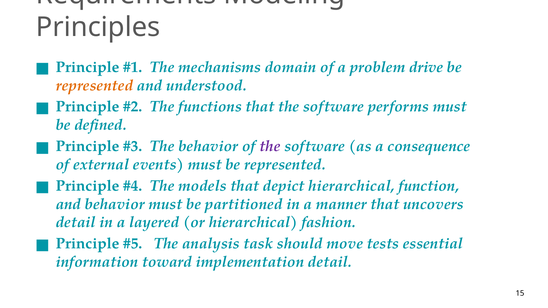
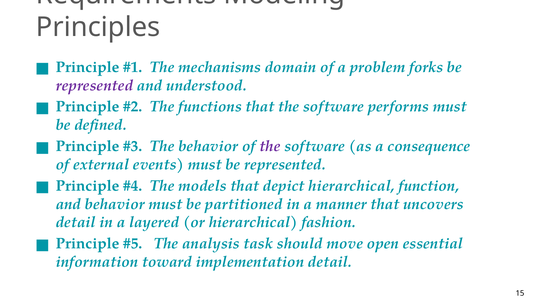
drive: drive -> forks (426, 67)
represented colour: orange -> purple (94, 85)
tests: tests -> open (383, 244)
